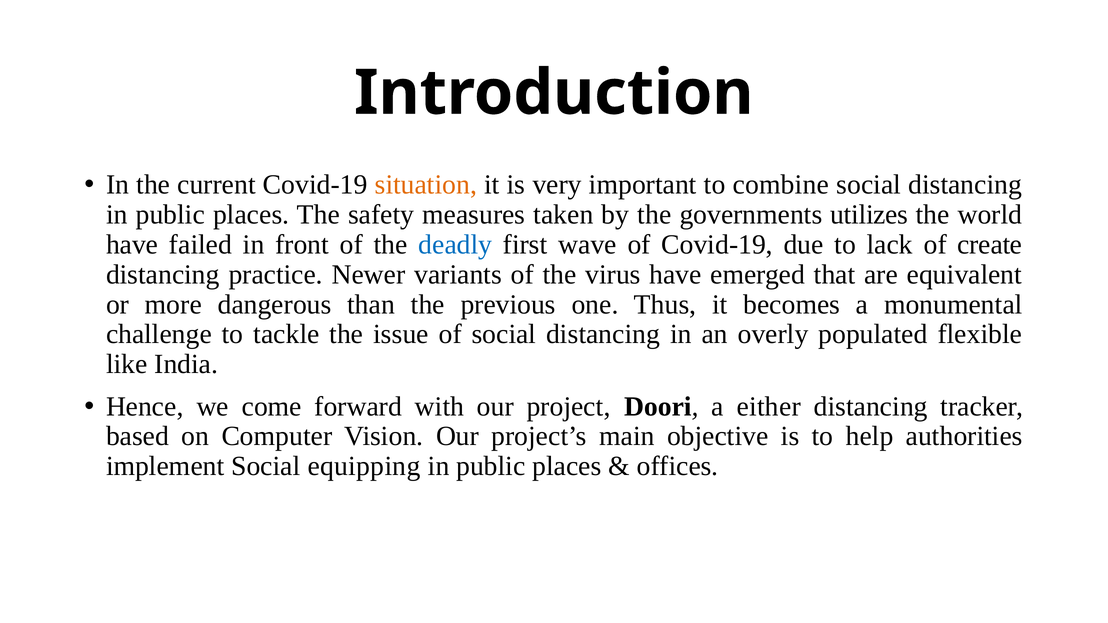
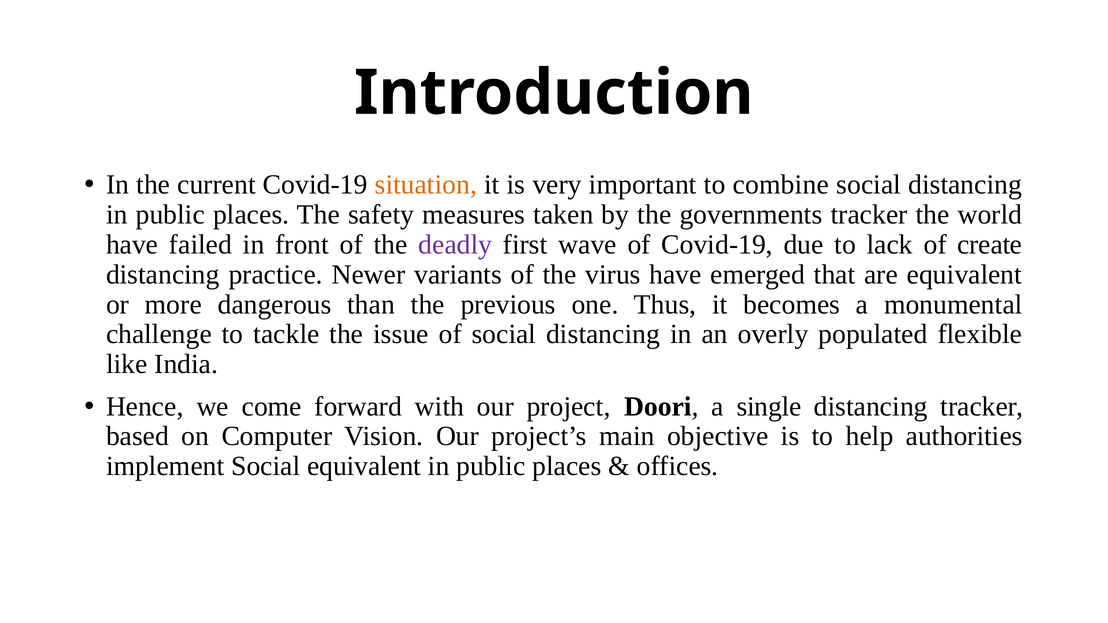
governments utilizes: utilizes -> tracker (869, 215)
deadly colour: blue -> purple (455, 245)
either: either -> single (769, 407)
Social equipping: equipping -> equivalent (364, 466)
